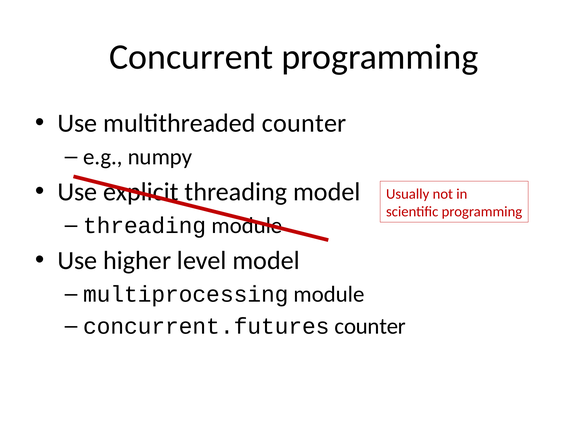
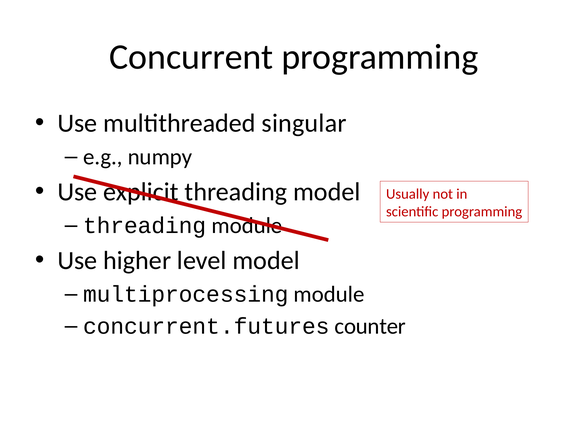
multithreaded counter: counter -> singular (304, 123)
